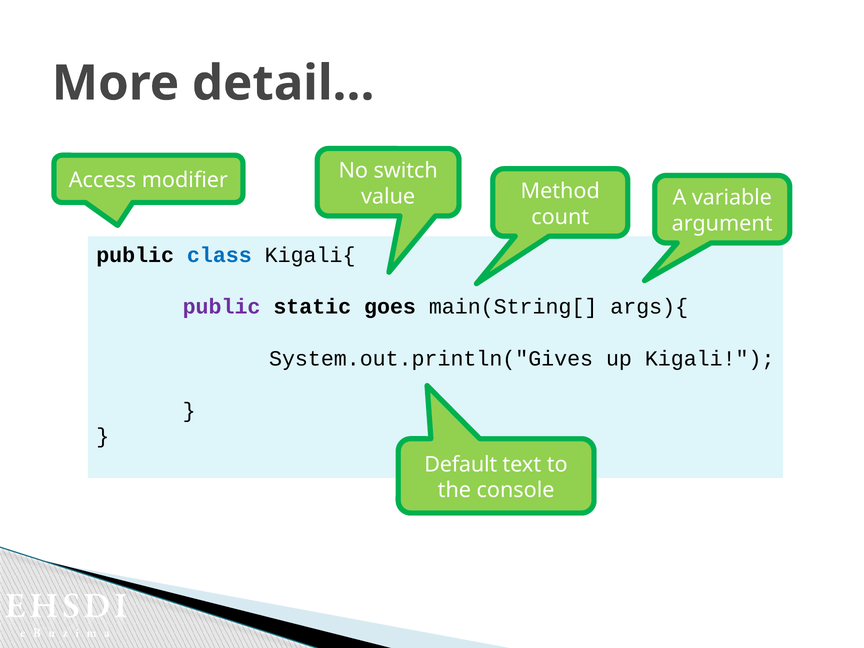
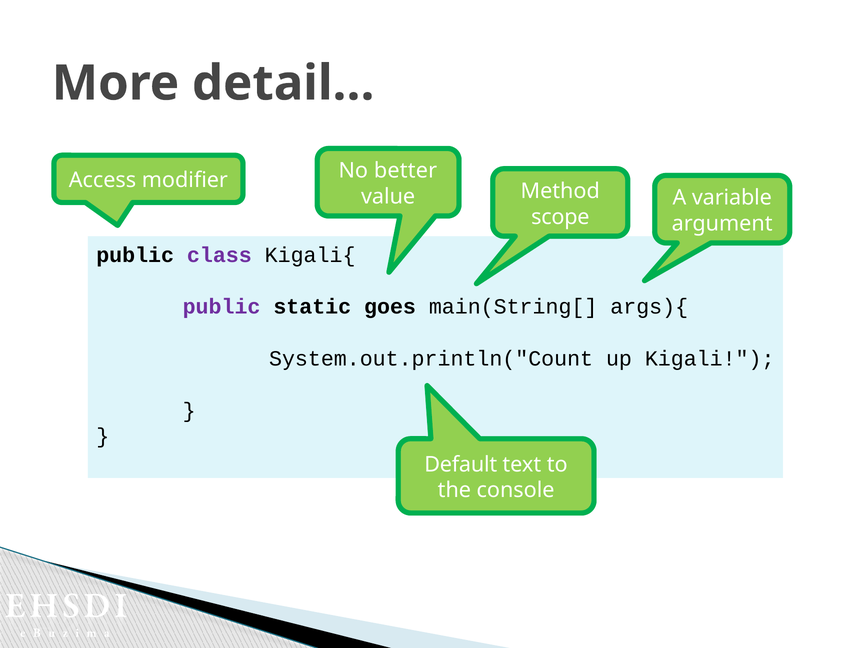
switch: switch -> better (406, 171)
count: count -> scope (560, 217)
class colour: blue -> purple (219, 255)
System.out.println("Gives: System.out.println("Gives -> System.out.println("Count (431, 359)
